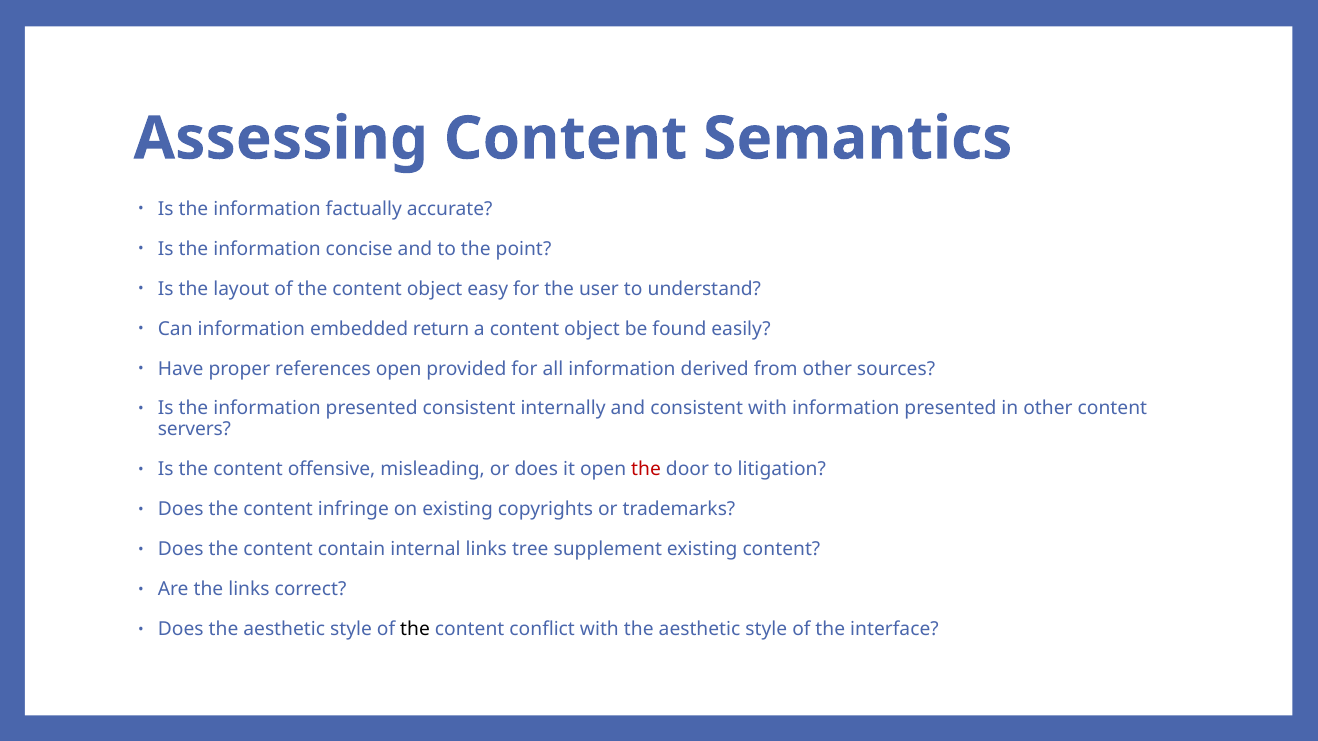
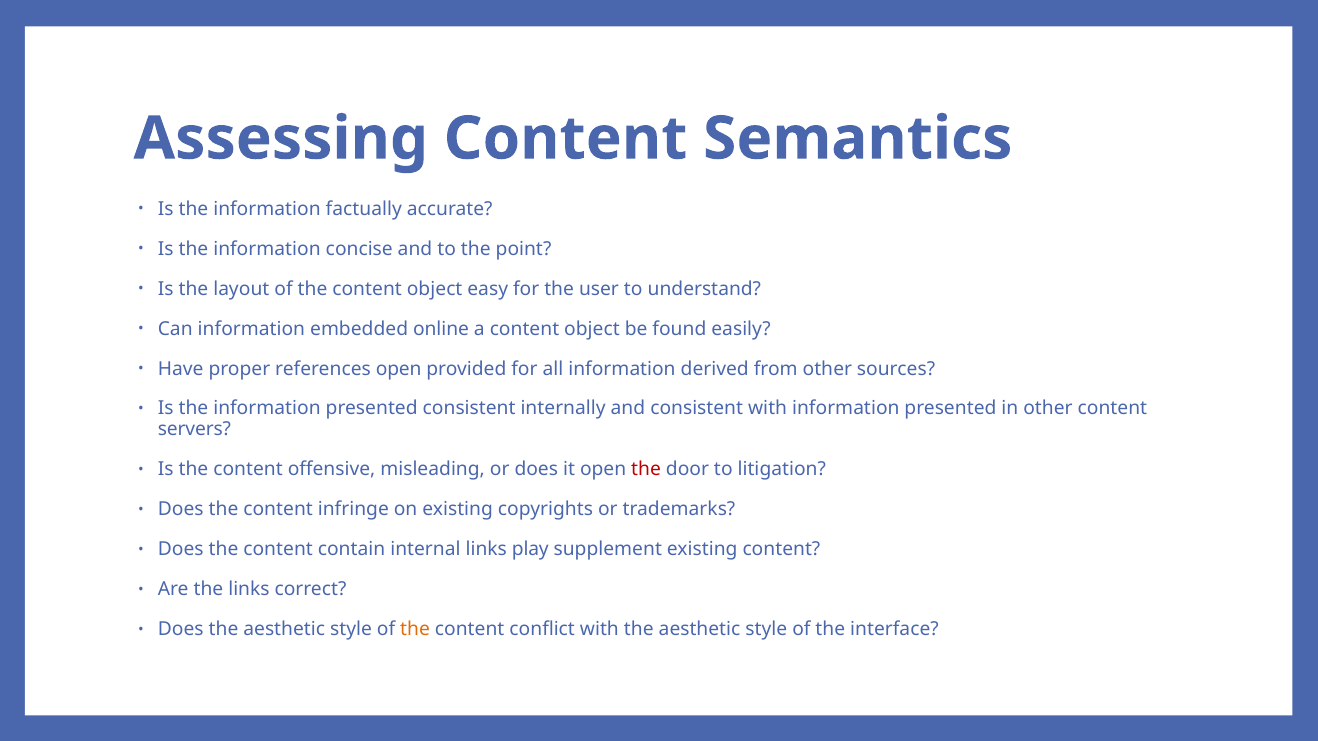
return: return -> online (441, 329)
tree: tree -> play (530, 550)
the colour: black -> orange (415, 630)
